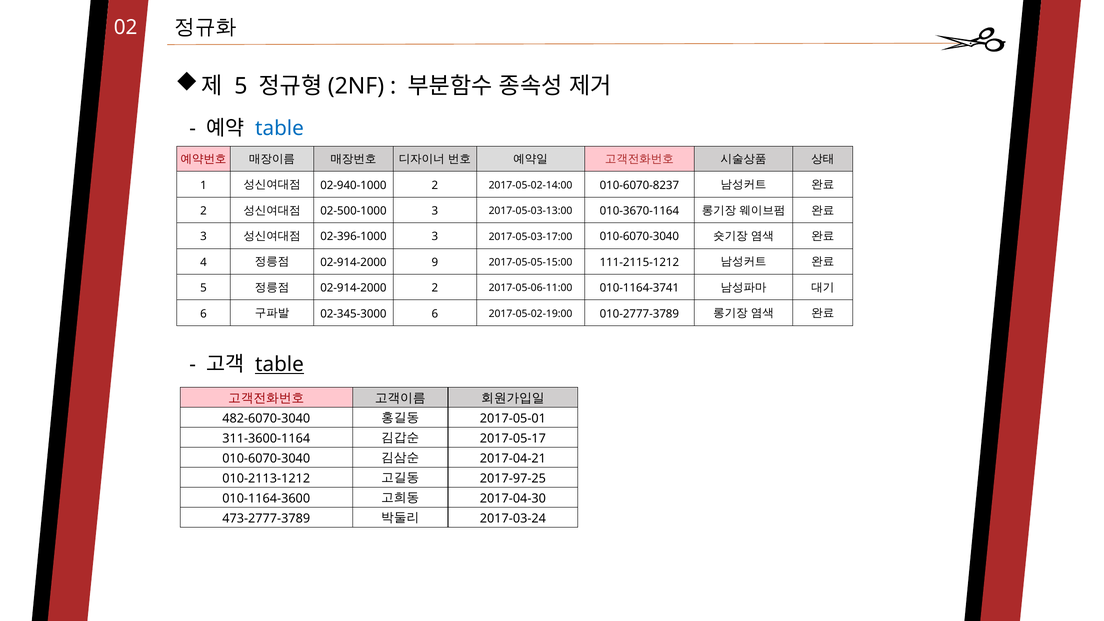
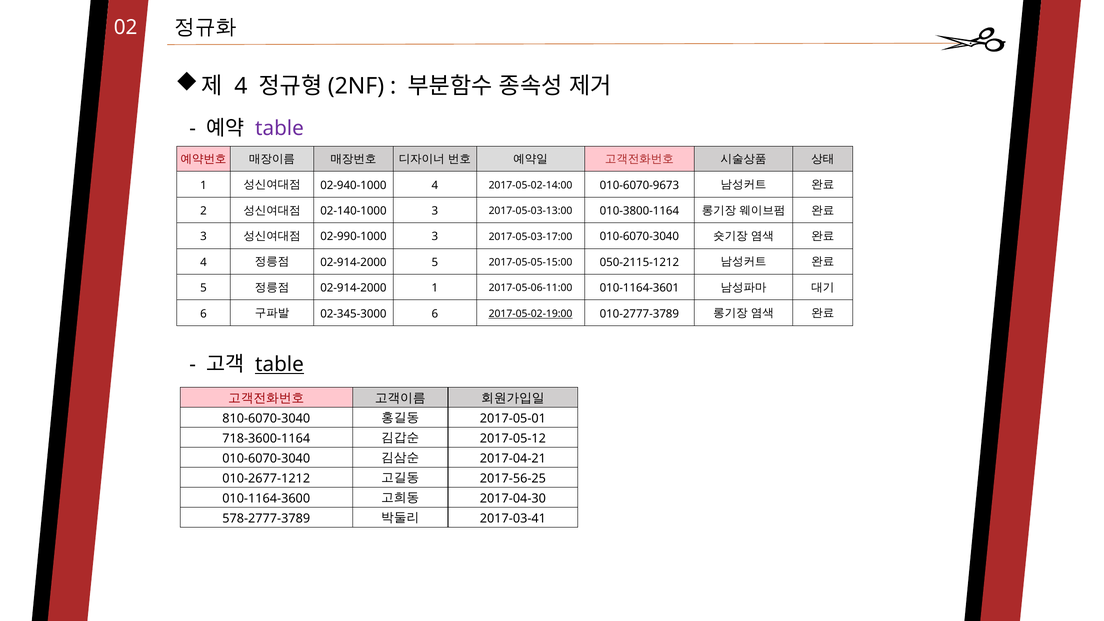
5: 5 -> 4 (241, 86)
table colour: blue -> purple (279, 129)
02-940-1000 2: 2 -> 4 (435, 185)
010-6070-8237: 010-6070-8237 -> 010-6070-9673 (639, 185)
02-500-1000: 02-500-1000 -> 02-140-1000 (353, 211)
010-3670-1164: 010-3670-1164 -> 010-3800-1164 (639, 211)
02-396-1000: 02-396-1000 -> 02-990-1000 (353, 237)
02-914-2000 9: 9 -> 5 (435, 262)
111-2115-1212: 111-2115-1212 -> 050-2115-1212 (639, 262)
02-914-2000 2: 2 -> 1 (435, 288)
010-1164-3741: 010-1164-3741 -> 010-1164-3601 (639, 288)
2017-05-02-19:00 underline: none -> present (531, 314)
482-6070-3040: 482-6070-3040 -> 810-6070-3040 (266, 418)
311-3600-1164: 311-3600-1164 -> 718-3600-1164 (266, 438)
2017-05-17: 2017-05-17 -> 2017-05-12 (513, 438)
010-2113-1212: 010-2113-1212 -> 010-2677-1212 (266, 478)
2017-97-25: 2017-97-25 -> 2017-56-25 (513, 478)
473-2777-3789: 473-2777-3789 -> 578-2777-3789 (266, 518)
2017-03-24: 2017-03-24 -> 2017-03-41 (513, 518)
